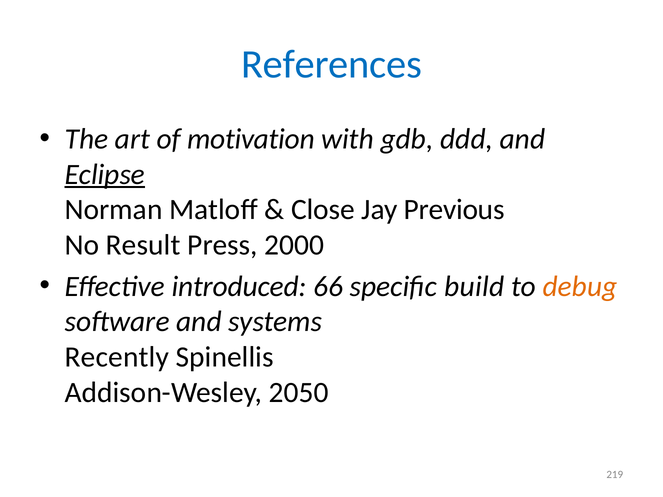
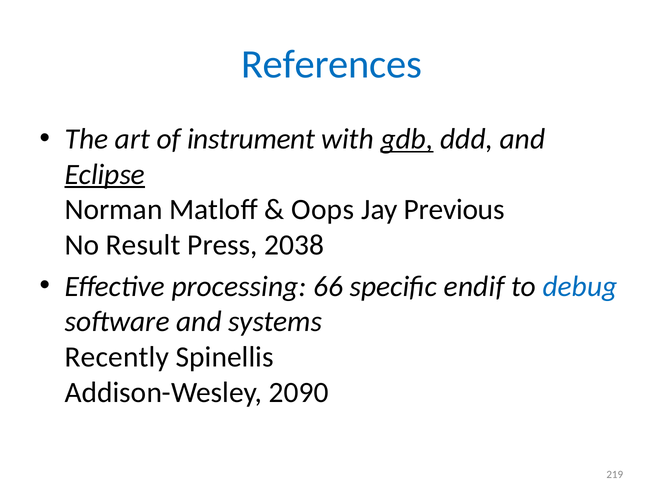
motivation: motivation -> instrument (251, 139)
gdb underline: none -> present (407, 139)
Close: Close -> Oops (323, 210)
2000: 2000 -> 2038 (294, 245)
introduced: introduced -> processing (239, 286)
build: build -> endif (474, 286)
debug colour: orange -> blue (580, 286)
2050: 2050 -> 2090 (299, 393)
